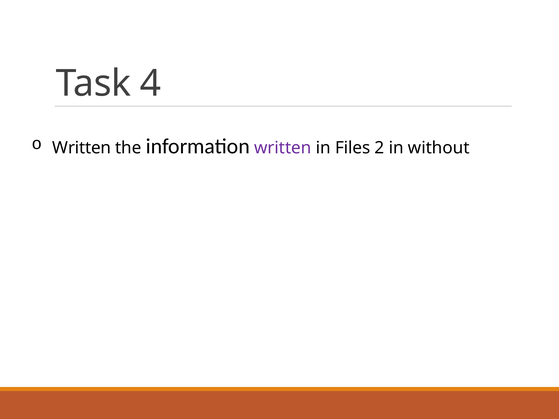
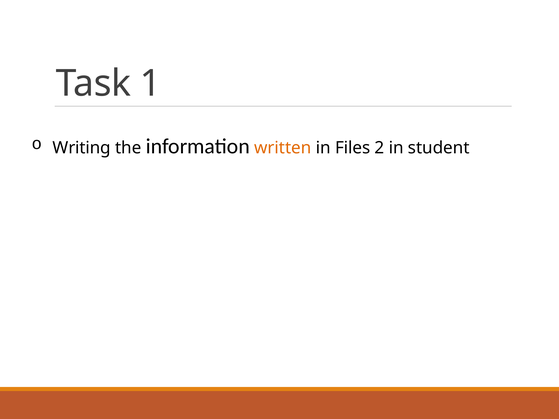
4: 4 -> 1 (151, 84)
Written: Written -> Writing (82, 148)
written colour: purple -> orange (283, 148)
without: without -> student (439, 148)
